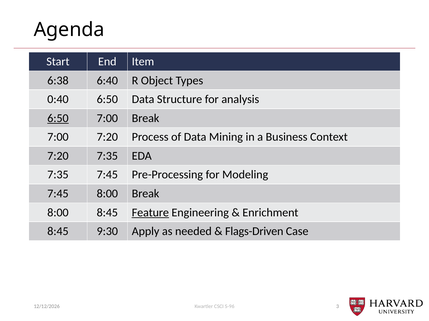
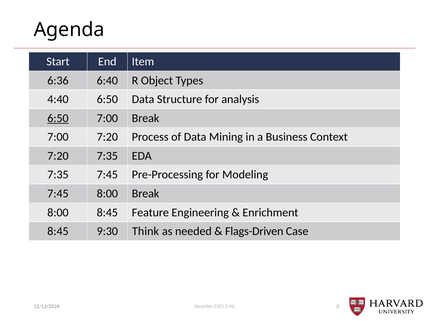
6:38: 6:38 -> 6:36 (58, 81)
0:40: 0:40 -> 4:40 (58, 100)
Feature underline: present -> none (150, 213)
Apply: Apply -> Think (146, 232)
